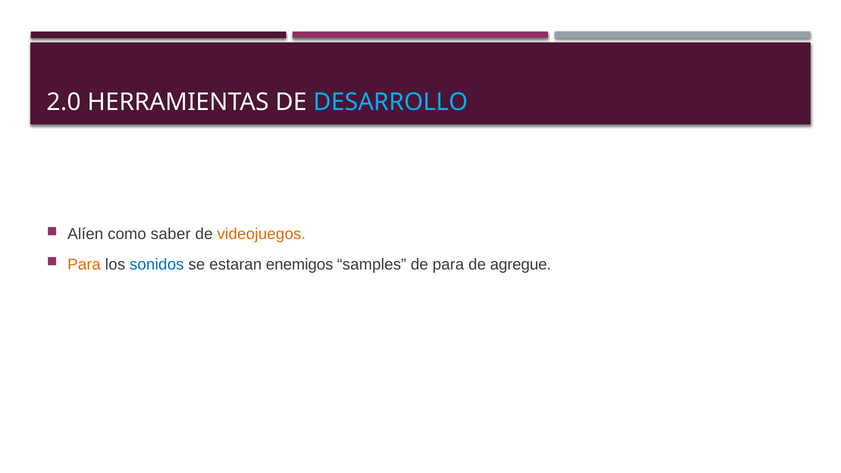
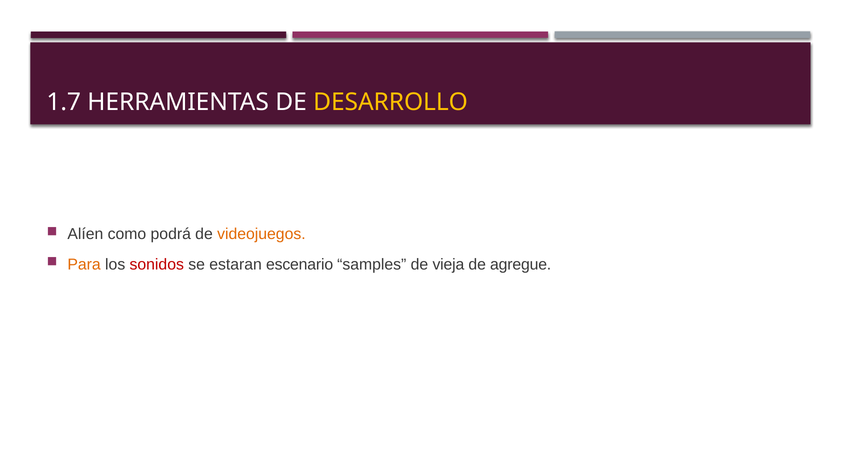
2.0: 2.0 -> 1.7 (64, 102)
DESARROLLO colour: light blue -> yellow (391, 102)
saber: saber -> podrá (171, 234)
sonidos colour: blue -> red (157, 264)
enemigos: enemigos -> escenario (300, 264)
de para: para -> vieja (448, 264)
